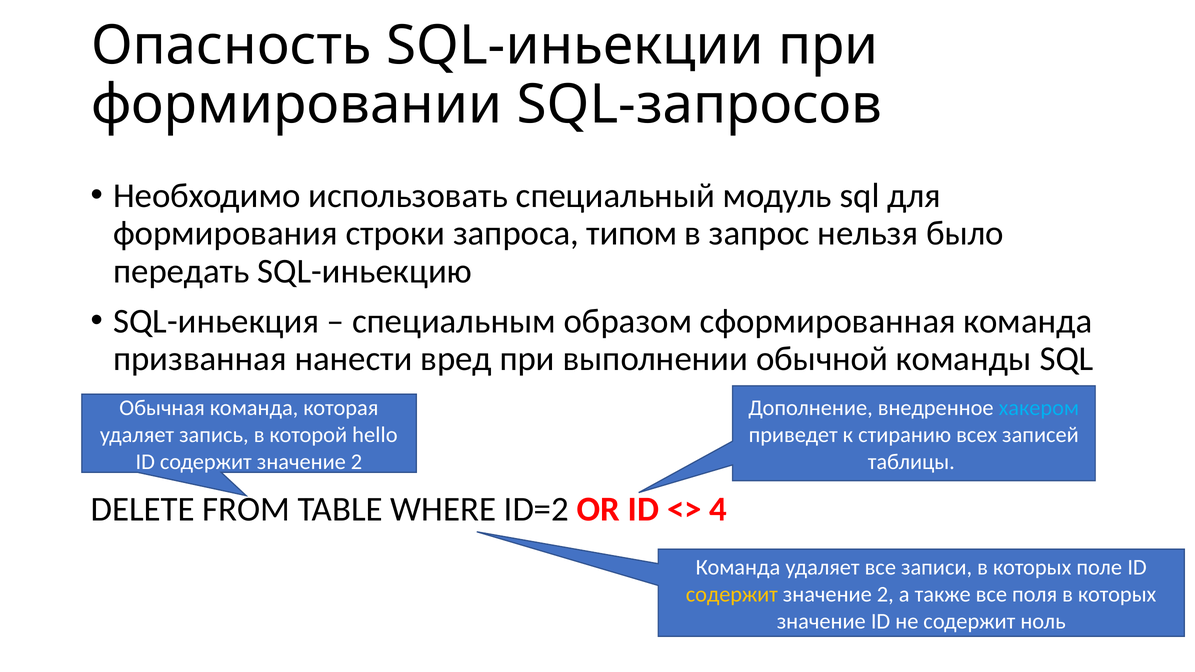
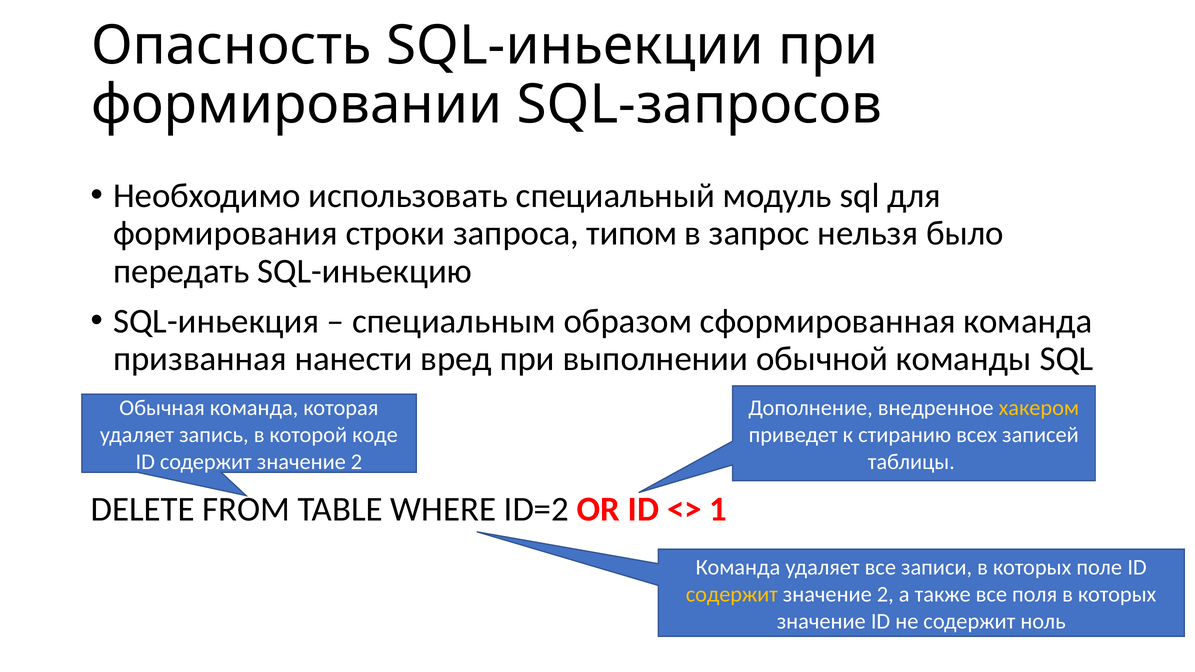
хакером colour: light blue -> yellow (1039, 408)
hello: hello -> коде (375, 435)
4: 4 -> 1 (718, 509)
